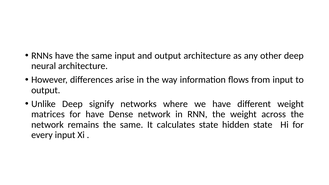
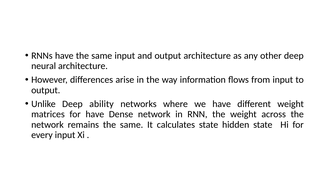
signify: signify -> ability (102, 104)
